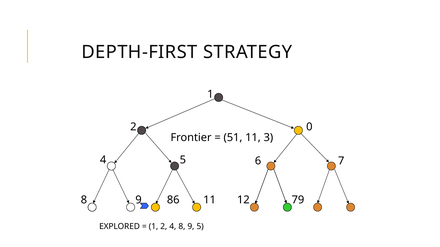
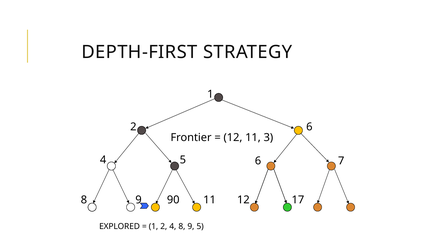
2 0: 0 -> 6 (309, 127)
51: 51 -> 12 (233, 138)
86: 86 -> 90 (173, 200)
79: 79 -> 17 (298, 200)
